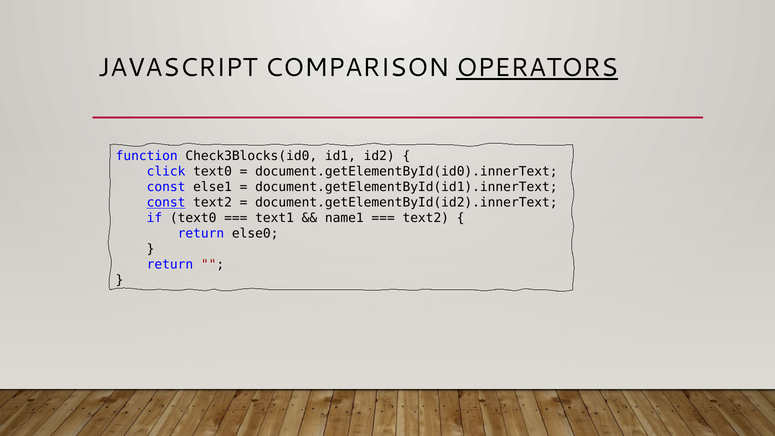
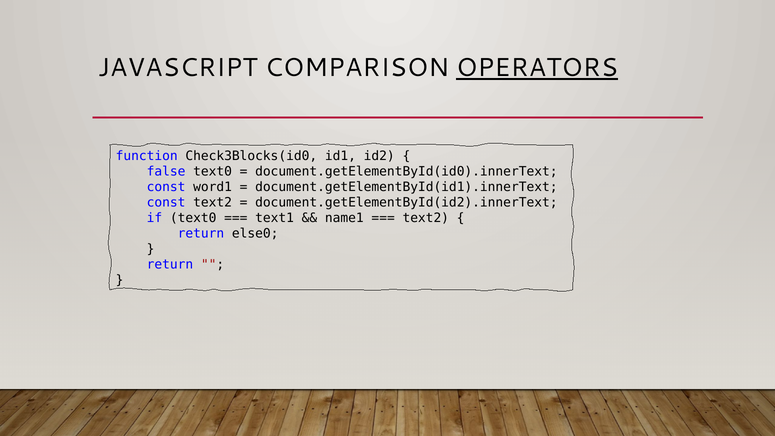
click: click -> false (166, 172)
else1: else1 -> word1 (213, 187)
const underline: present -> none (166, 203)
